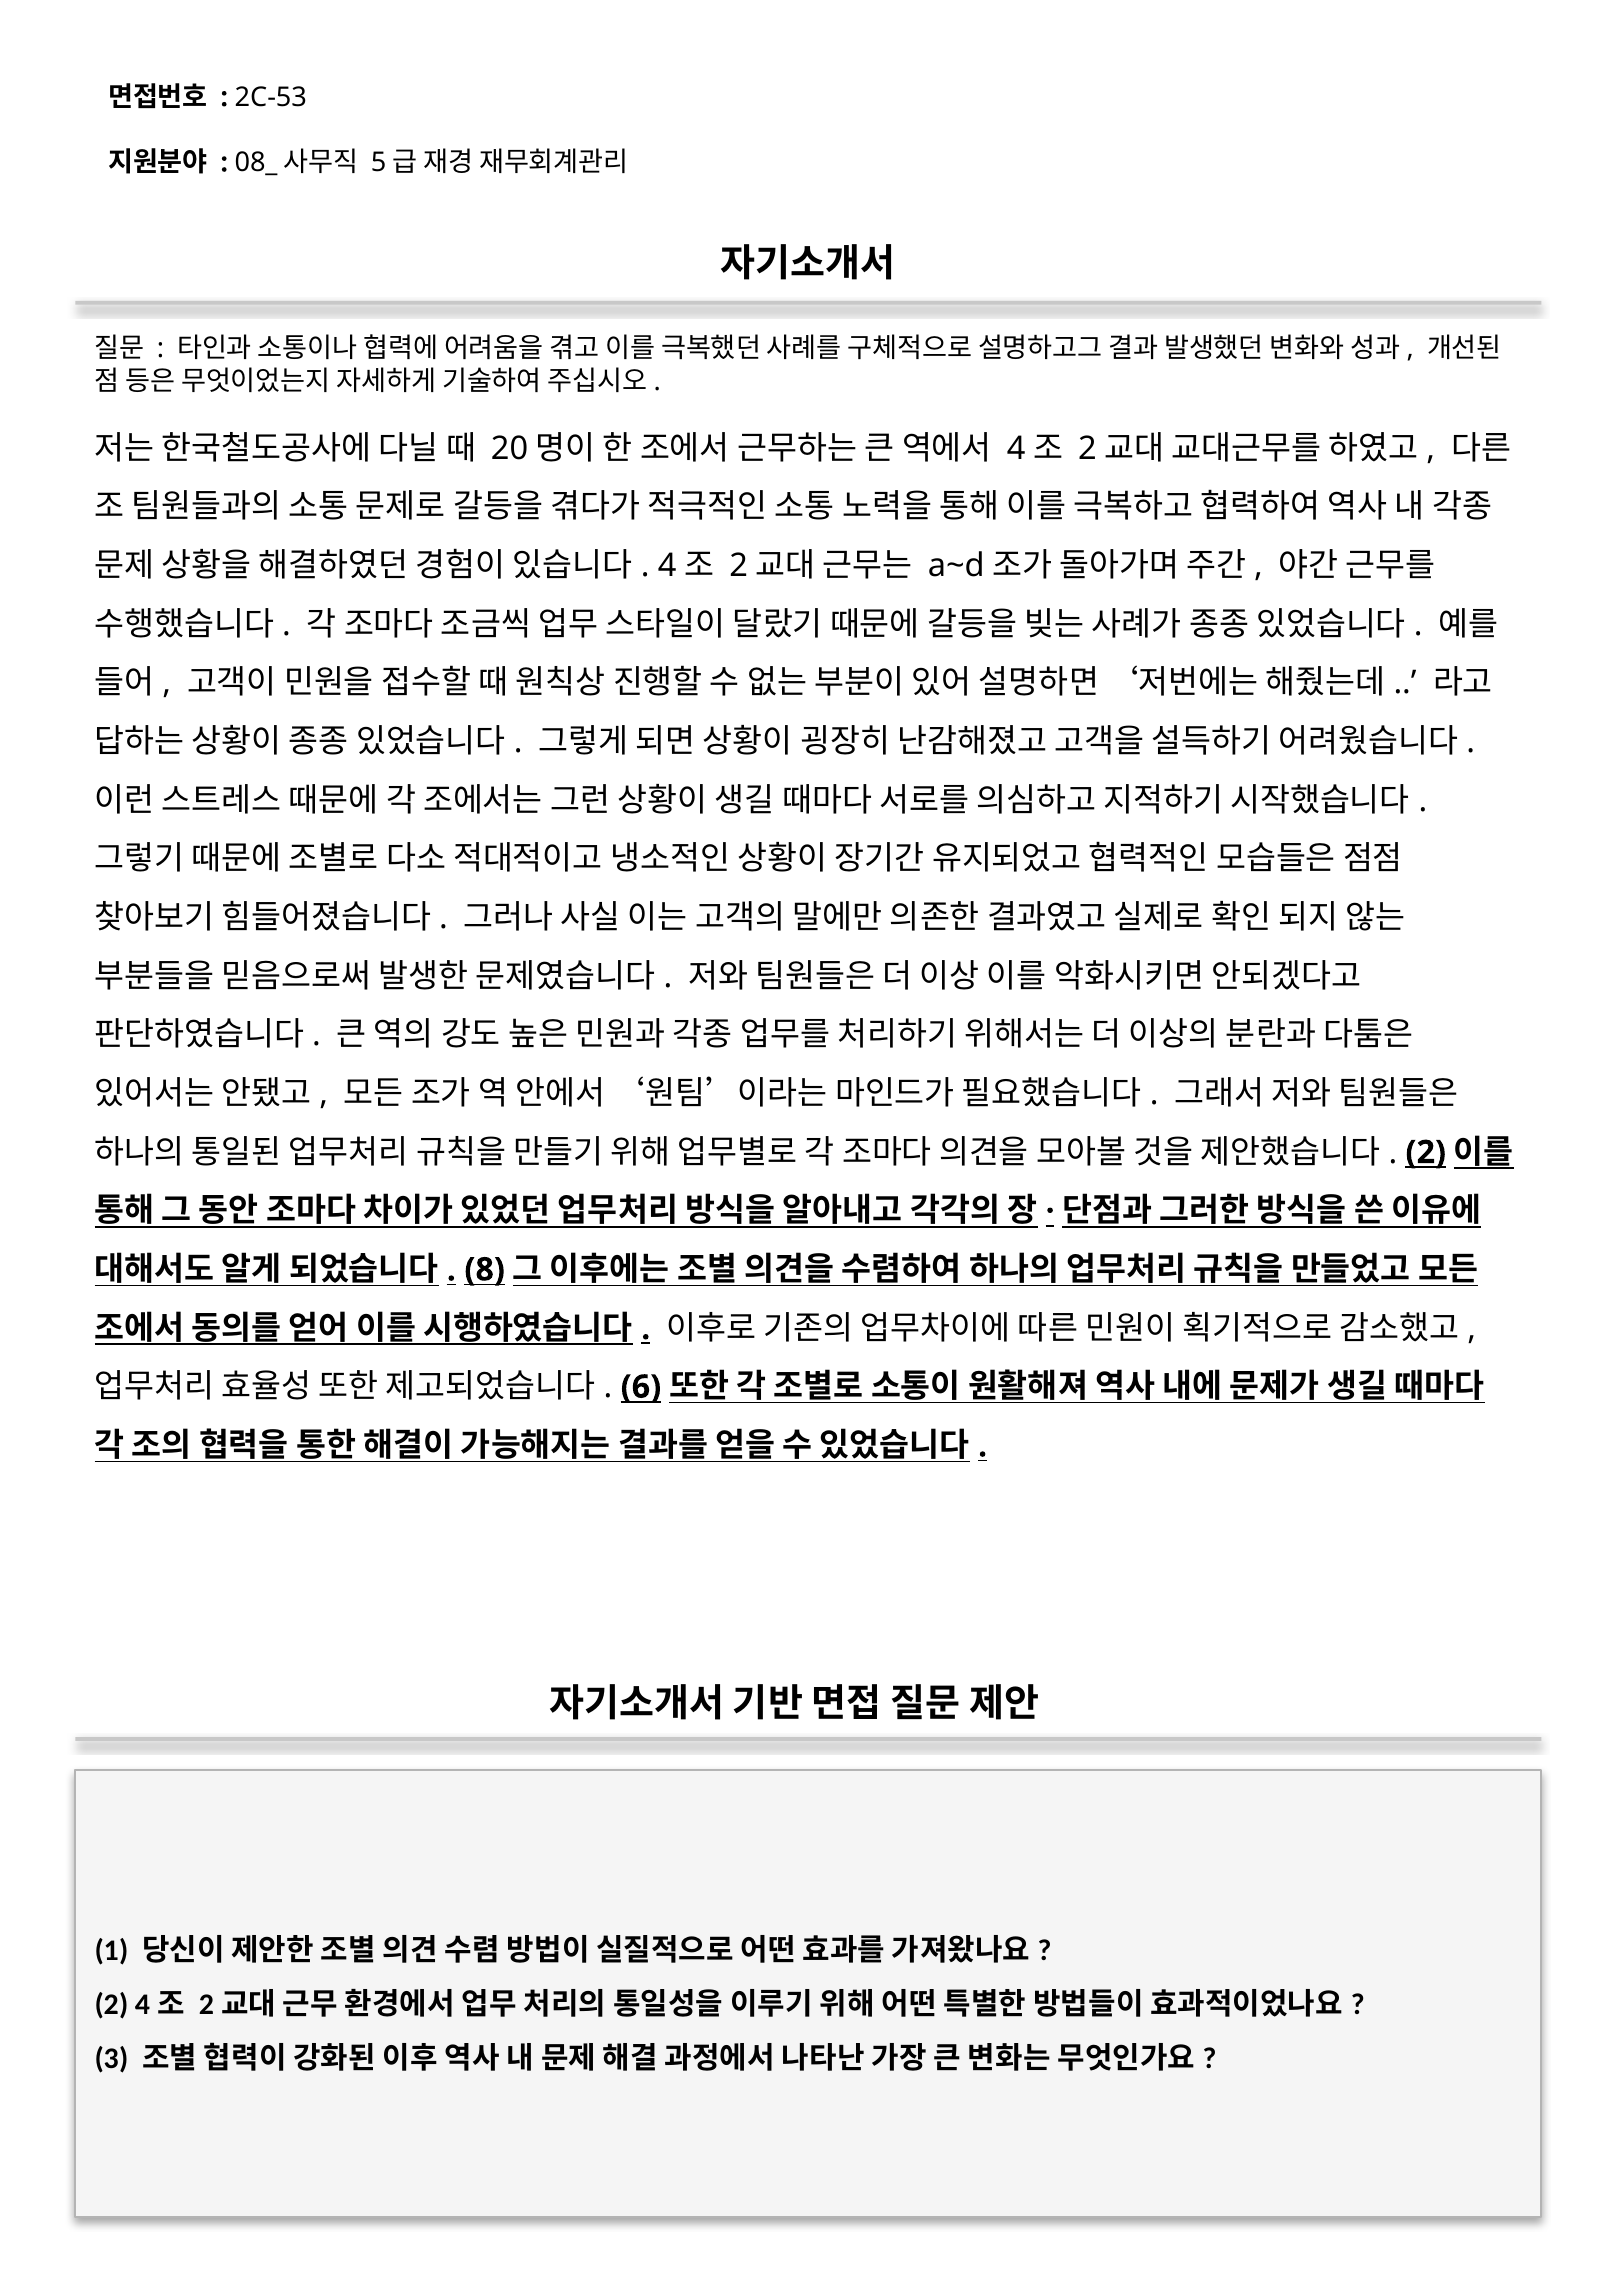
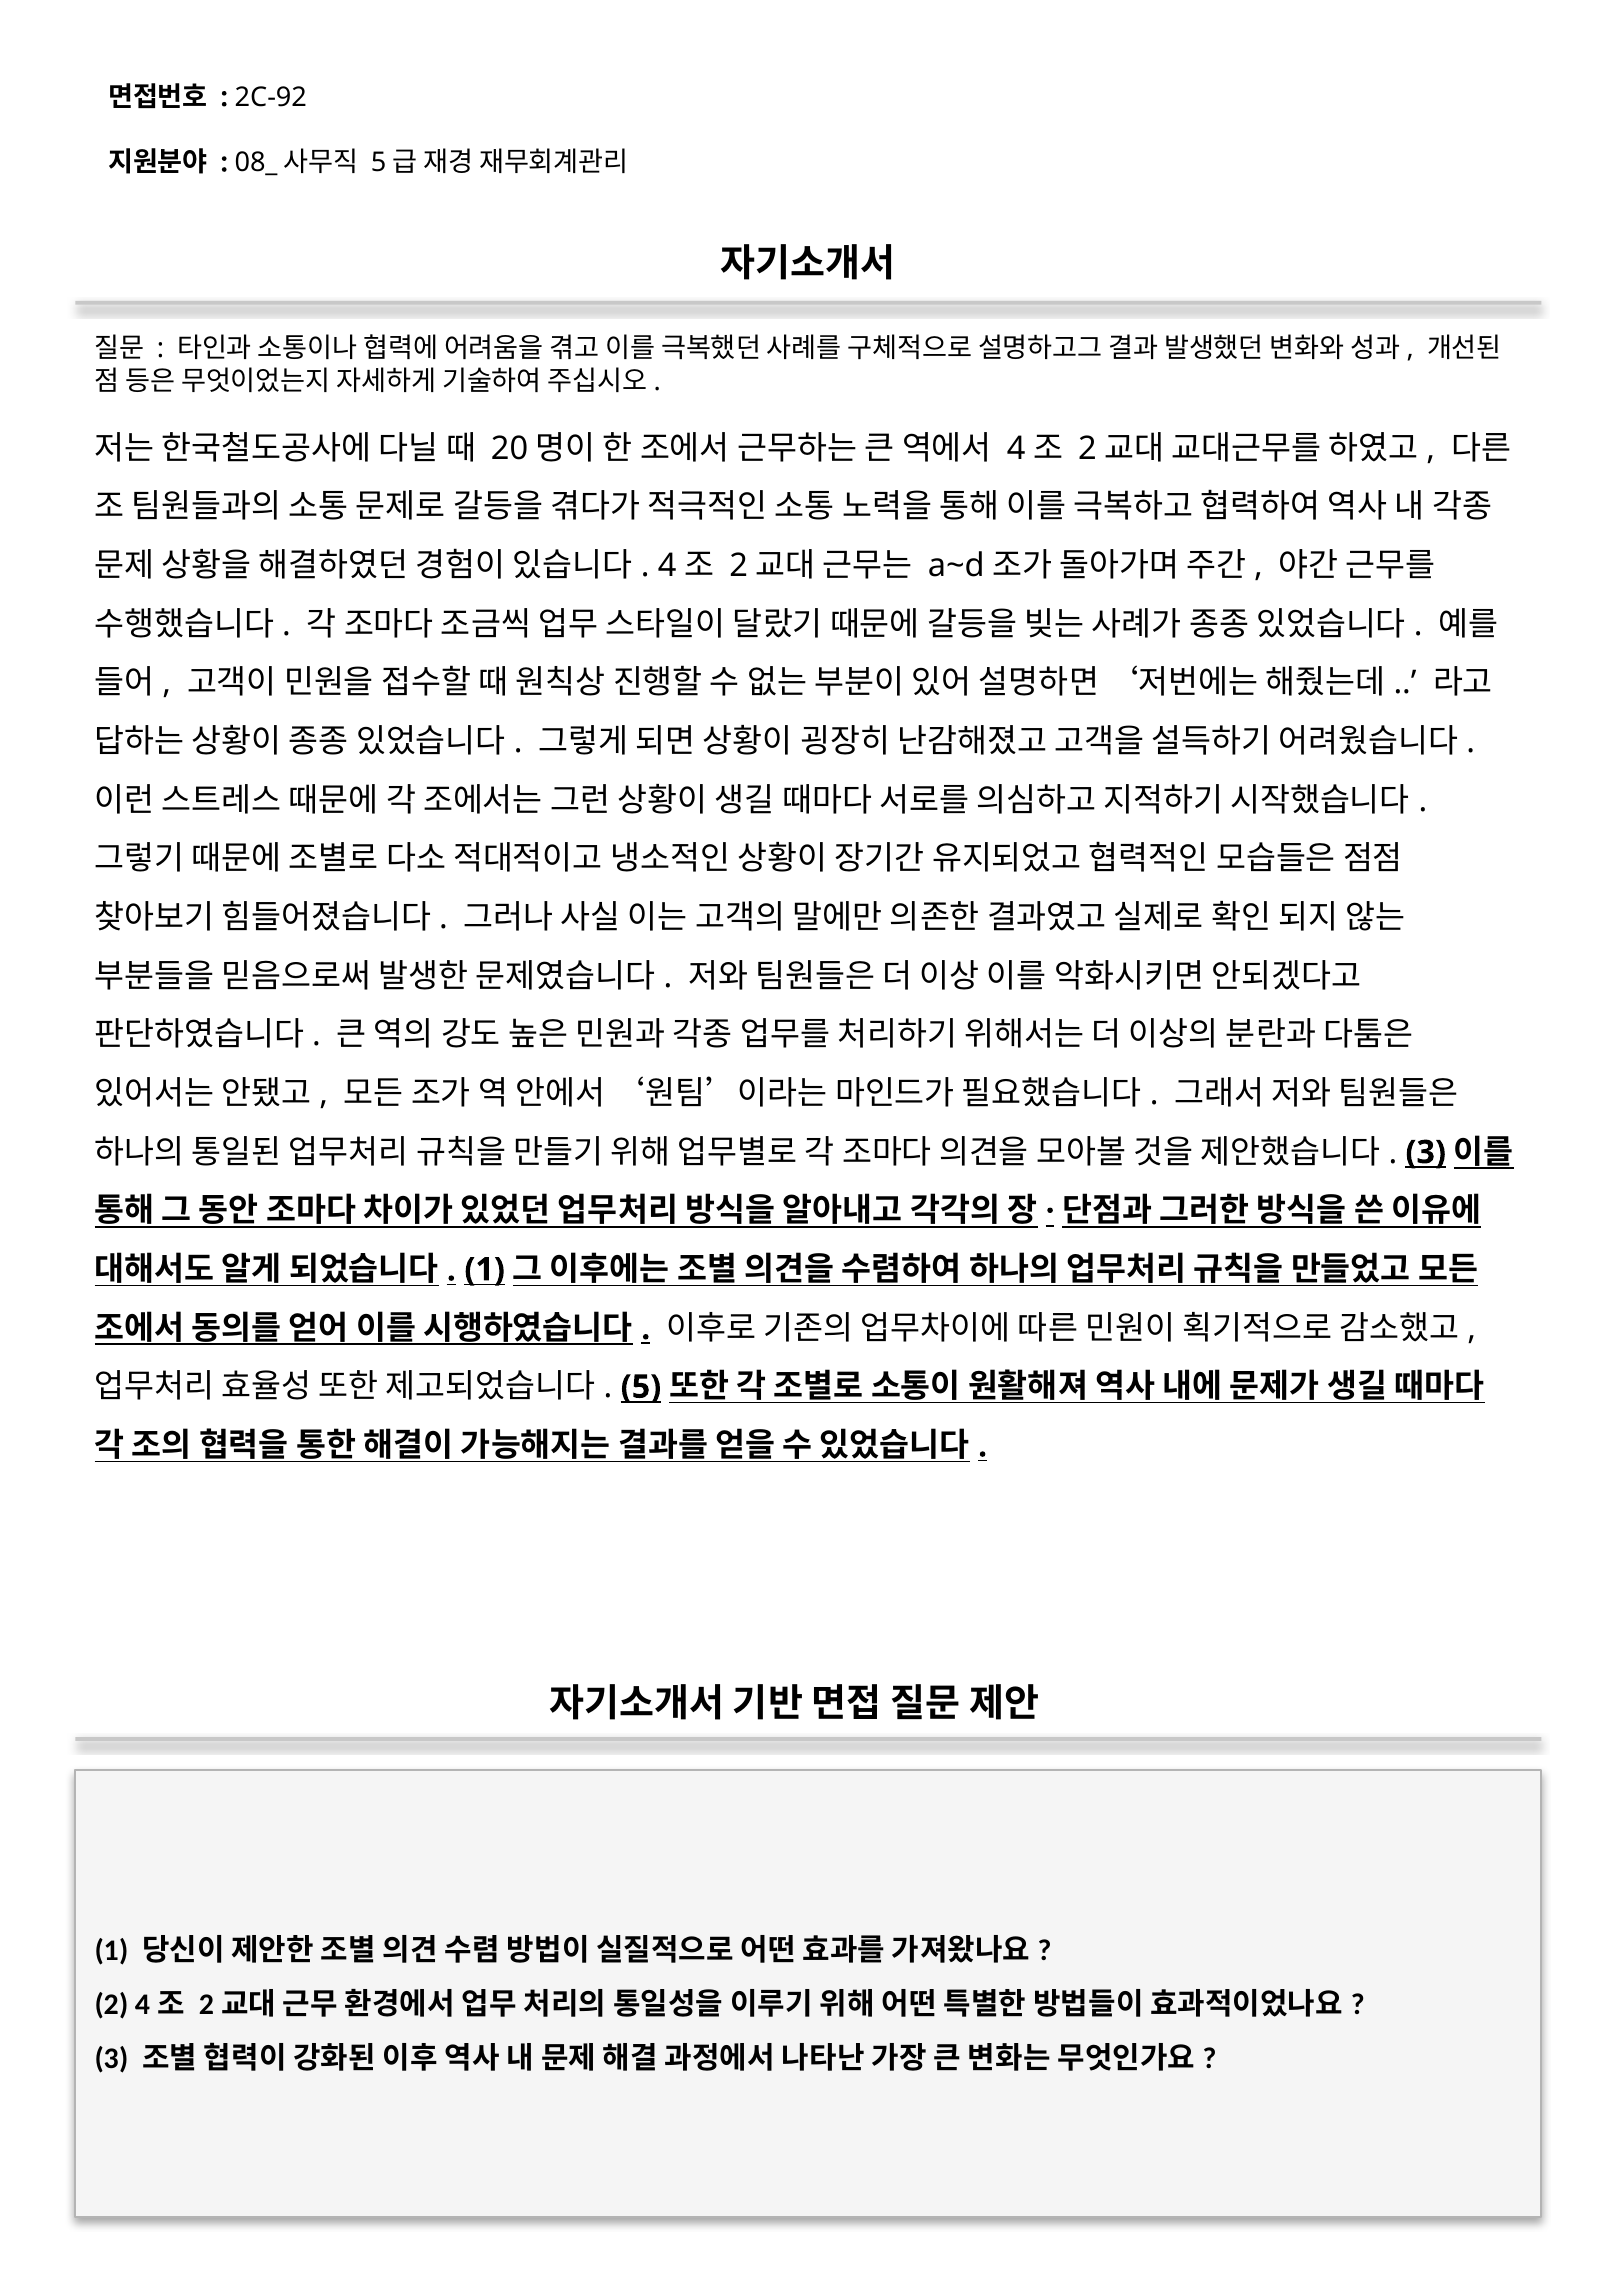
2C-53: 2C-53 -> 2C-92 (271, 97)
2: 2 -> 3 (1426, 1152)
8: 8 -> 1 (485, 1269)
6: 6 -> 5 (641, 1387)
